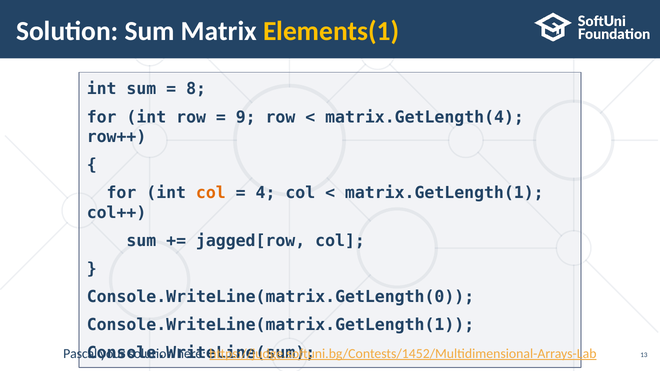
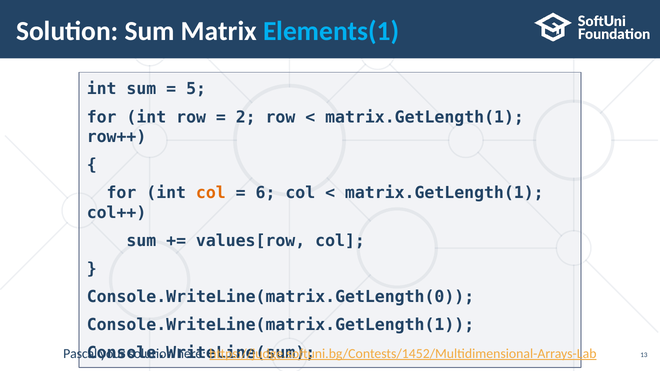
Elements(1 colour: yellow -> light blue (331, 31)
8: 8 -> 5 (196, 89)
9: 9 -> 2 (246, 117)
matrix.GetLength(4: matrix.GetLength(4 -> matrix.GetLength(1 (425, 117)
4: 4 -> 6 (266, 193)
jagged[row: jagged[row -> values[row (251, 241)
